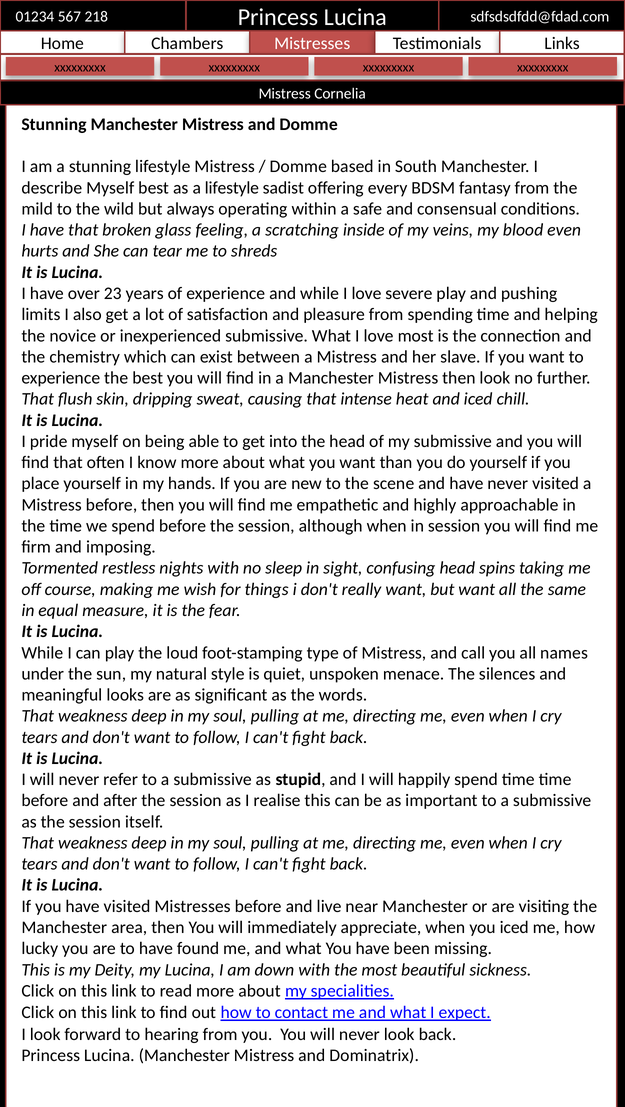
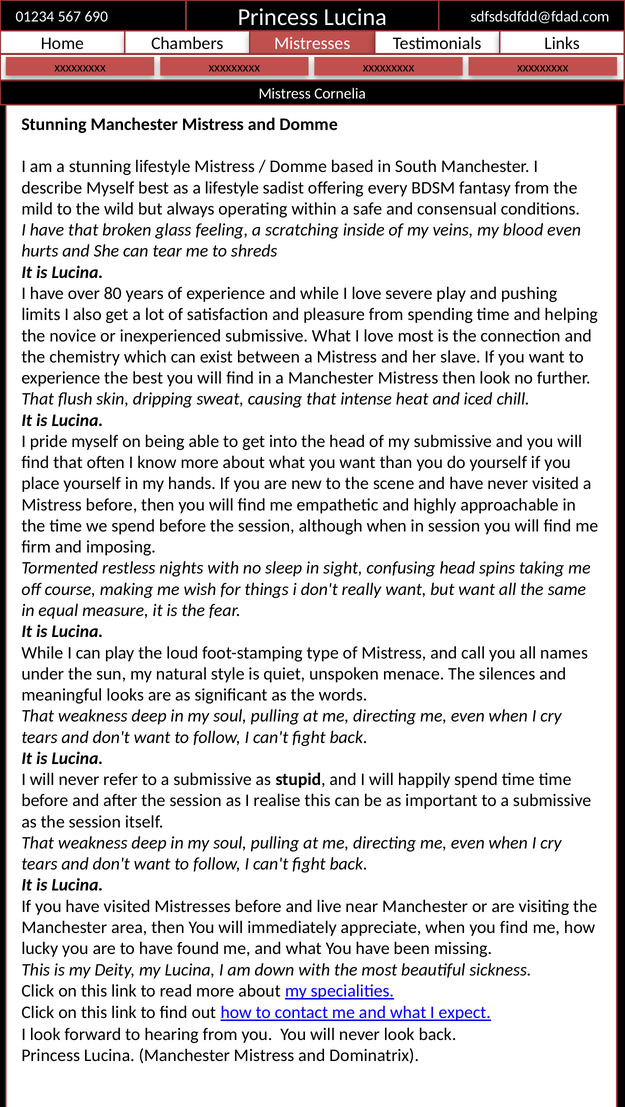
218: 218 -> 690 (96, 16)
23: 23 -> 80 (113, 293)
you iced: iced -> find (514, 927)
